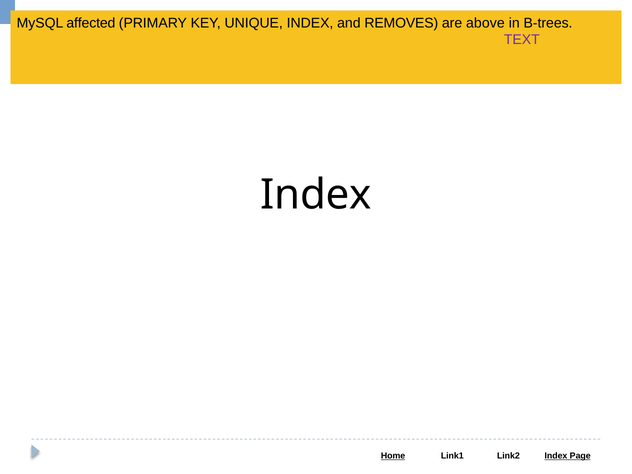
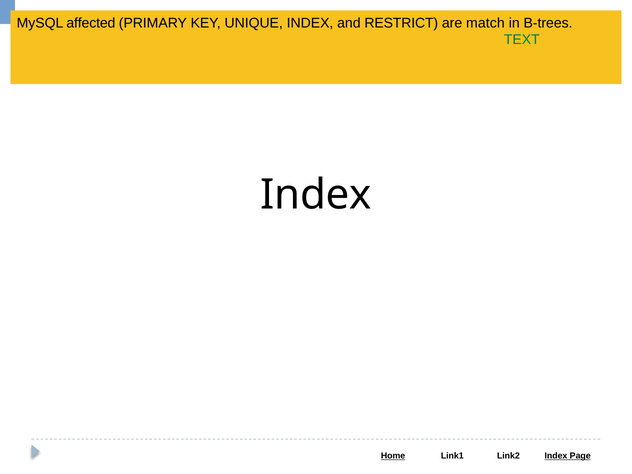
REMOVES: REMOVES -> RESTRICT (401, 23)
above: above -> match (485, 23)
TEXT colour: purple -> green (522, 40)
